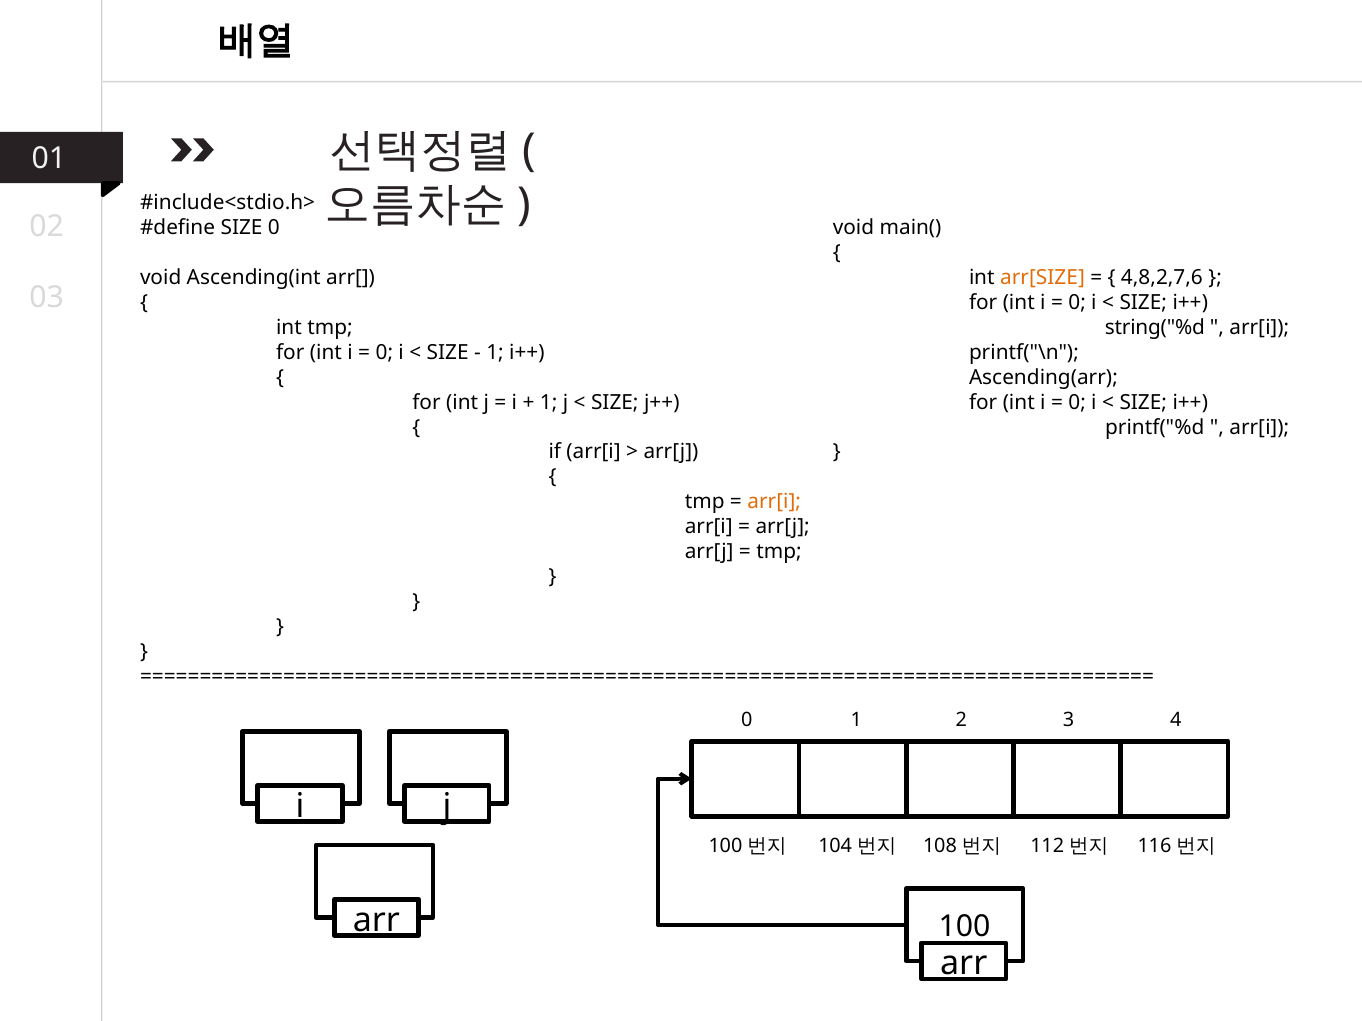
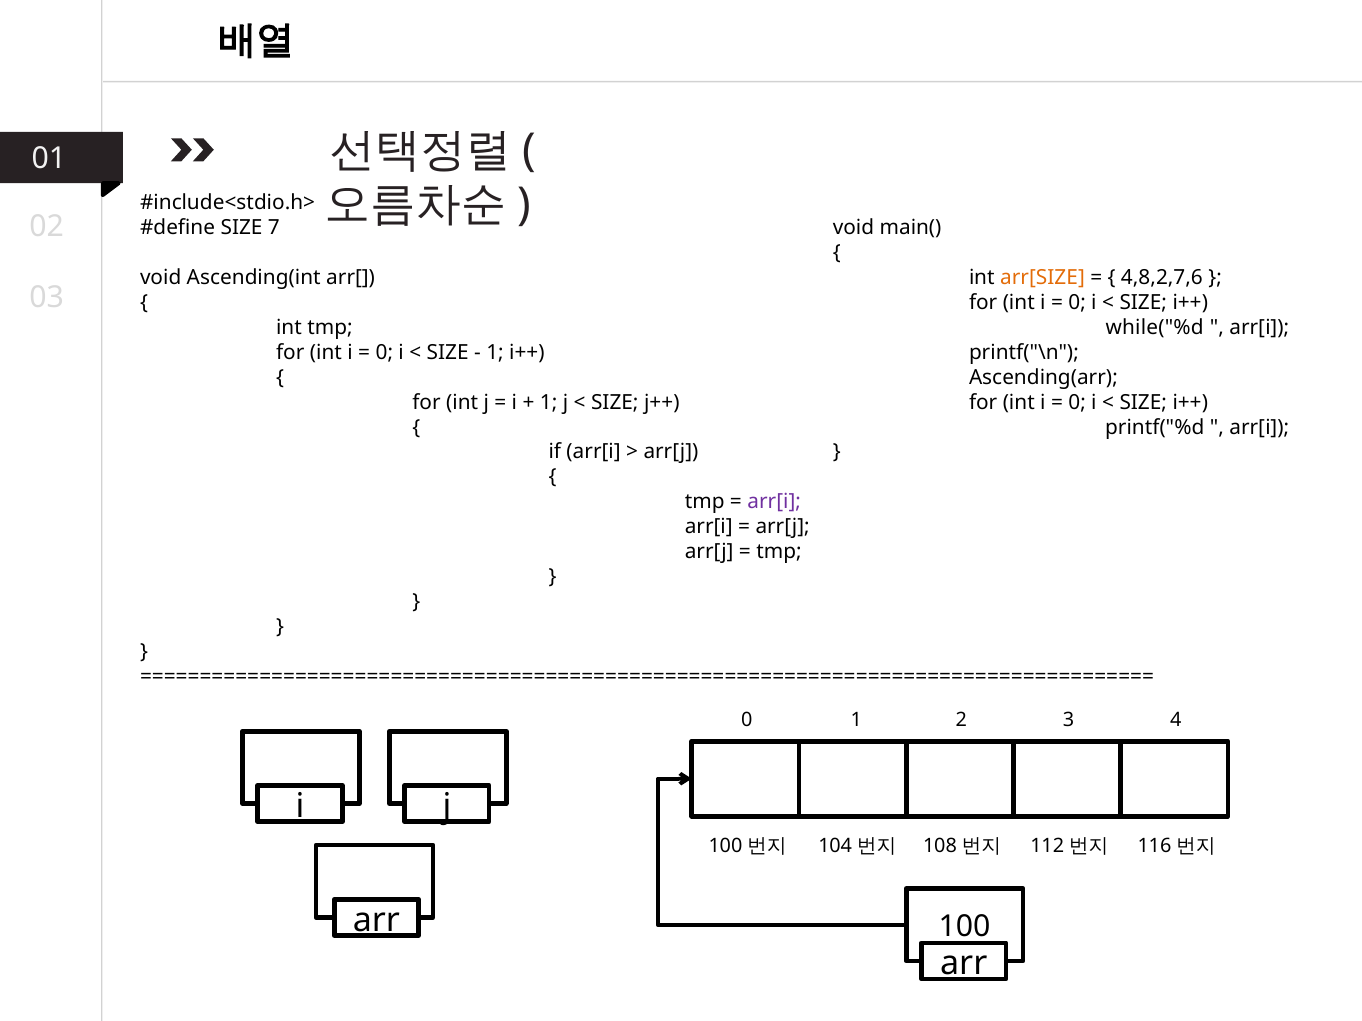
SIZE 0: 0 -> 7 (274, 227)
string("%d: string("%d -> while("%d (1155, 327)
arr[i colour: orange -> purple (774, 502)
